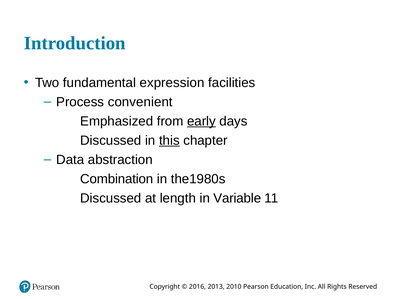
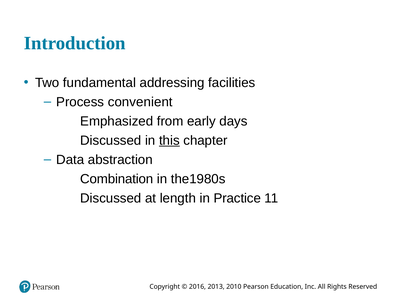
expression: expression -> addressing (172, 83)
early underline: present -> none (201, 121)
Variable: Variable -> Practice (237, 198)
